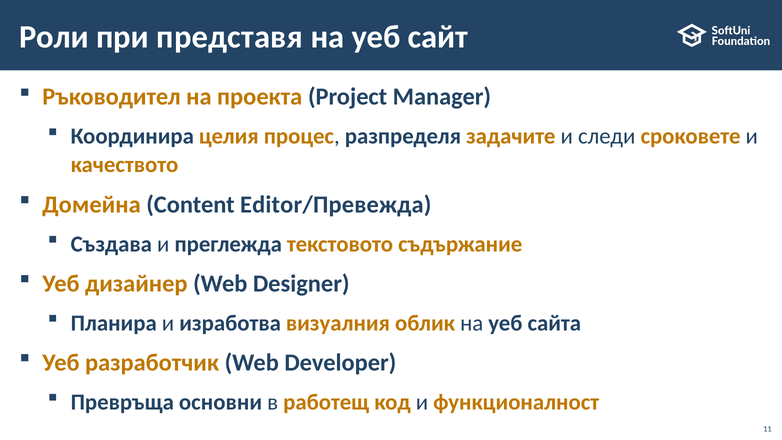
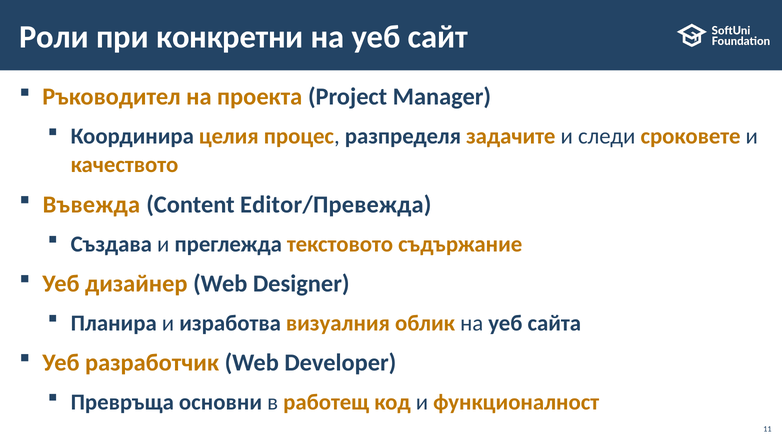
представя: представя -> конкретни (230, 37)
Домейна: Домейна -> Въвежда (91, 205)
